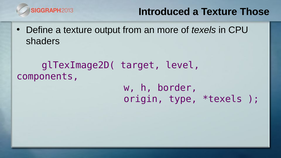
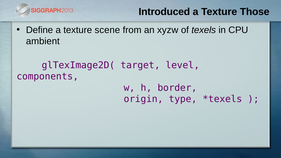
output: output -> scene (107, 30)
more: more -> xyzw (168, 30)
shaders: shaders -> ambient (43, 41)
